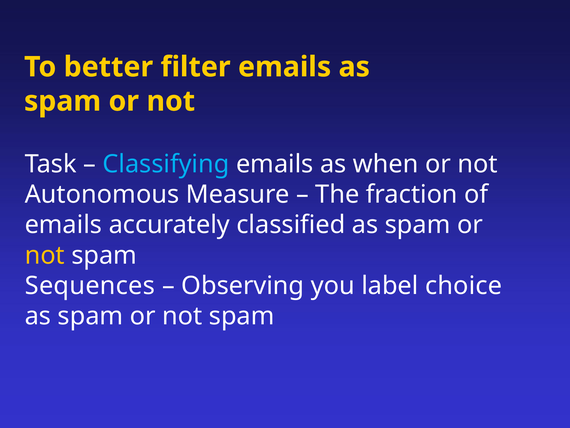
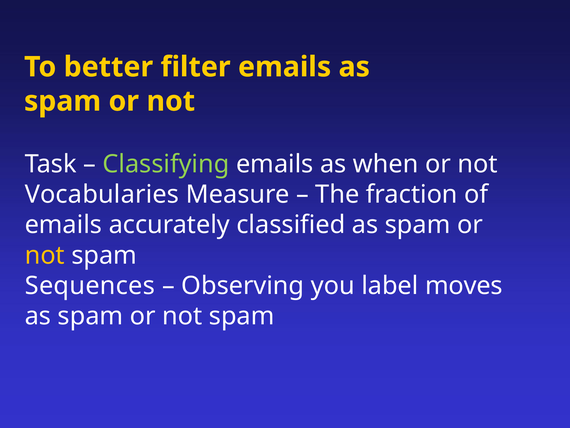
Classifying colour: light blue -> light green (166, 164)
Autonomous: Autonomous -> Vocabularies (102, 194)
choice: choice -> moves (464, 285)
